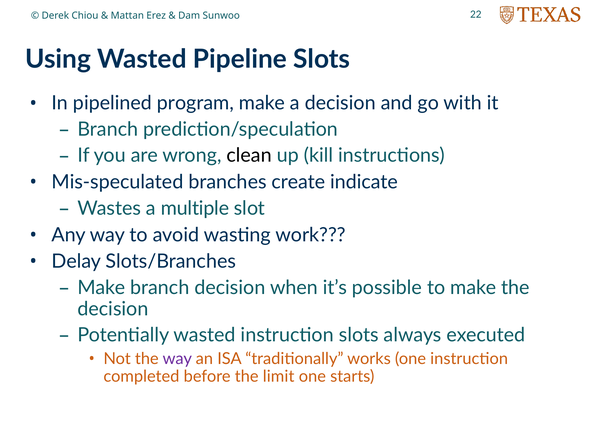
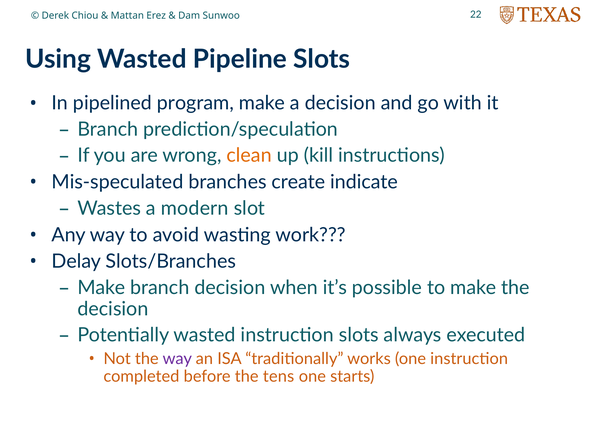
clean colour: black -> orange (249, 156)
multiple: multiple -> modern (195, 208)
limit: limit -> tens (279, 377)
